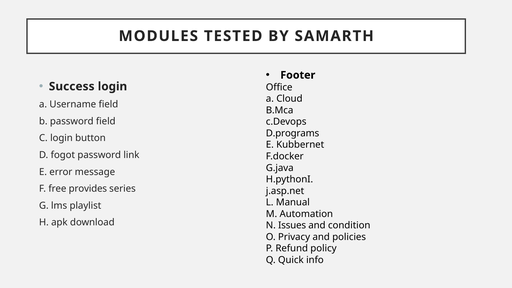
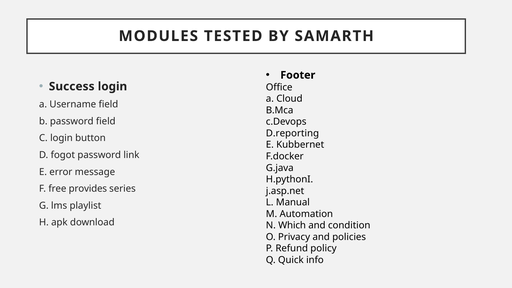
D.programs: D.programs -> D.reporting (292, 133)
Issues: Issues -> Which (292, 225)
